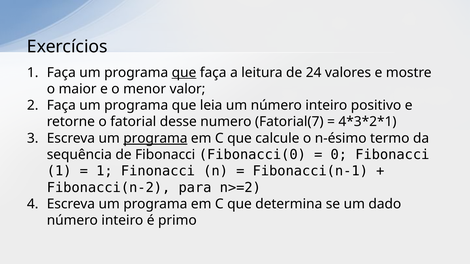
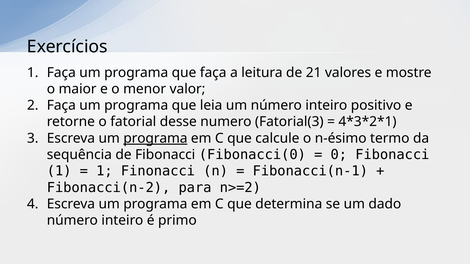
que underline: present -> none (184, 73)
24: 24 -> 21 (314, 73)
Fatorial(7: Fatorial(7 -> Fatorial(3 (289, 122)
